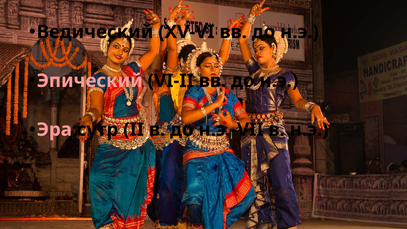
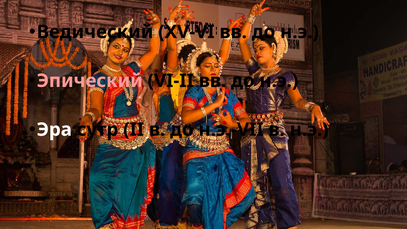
Эра colour: pink -> white (54, 130)
